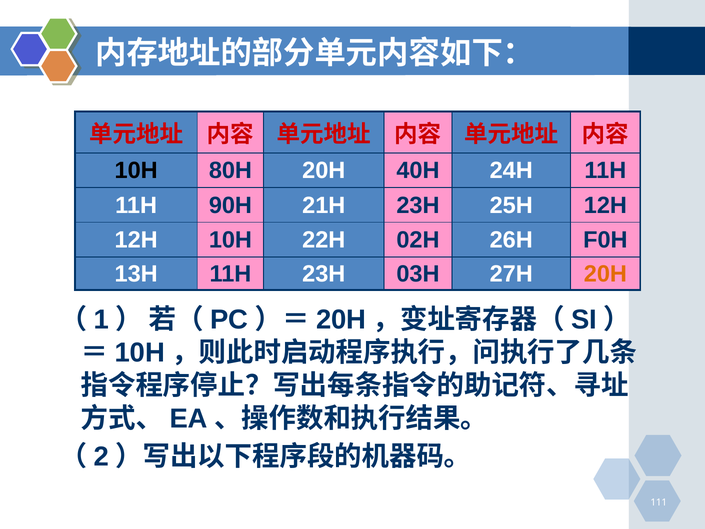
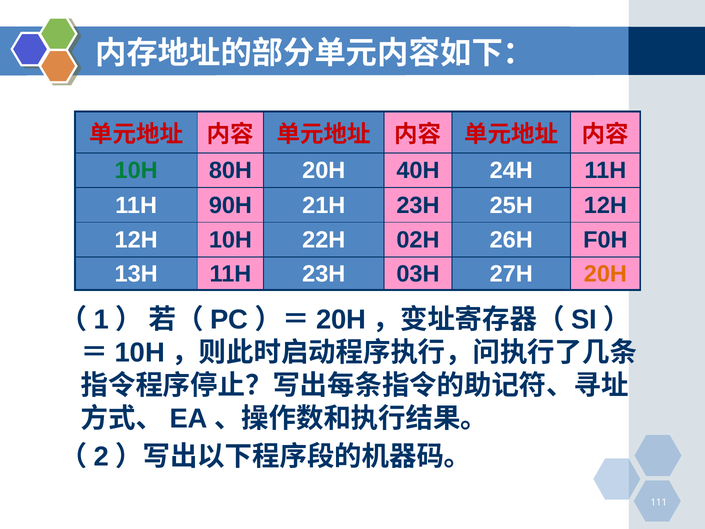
10H colour: black -> green (136, 170)
